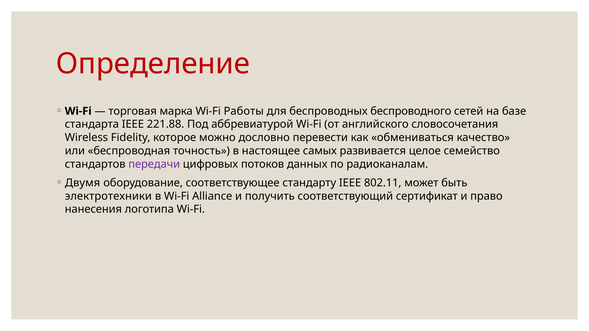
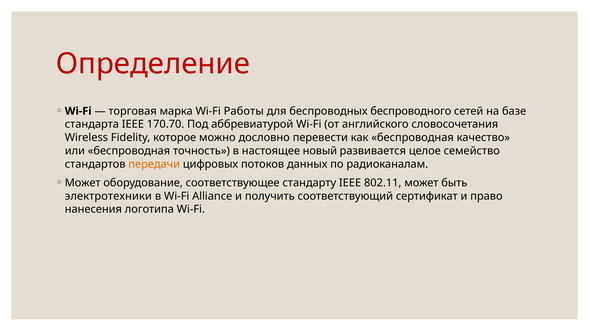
221.88: 221.88 -> 170.70 (166, 124)
как обмениваться: обмениваться -> беспроводная (413, 138)
самых: самых -> новый (320, 151)
передачи colour: purple -> orange (154, 164)
Двумя: Двумя -> Может (83, 183)
